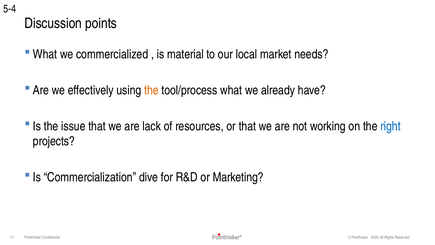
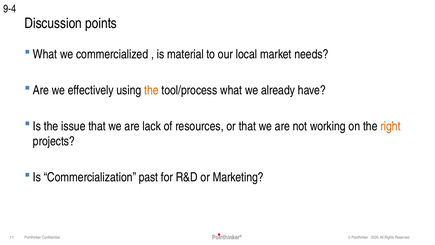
5-4: 5-4 -> 9-4 (10, 9)
right colour: blue -> orange (390, 126)
dive: dive -> past (149, 177)
